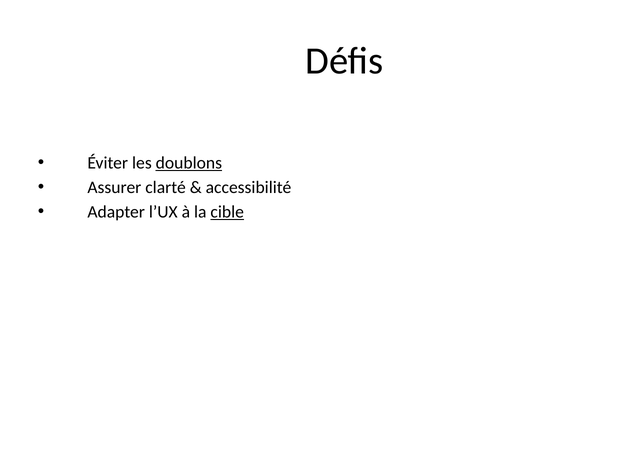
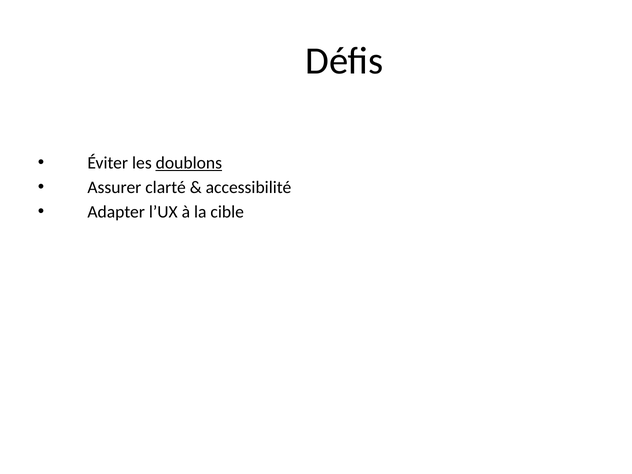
cible underline: present -> none (227, 212)
